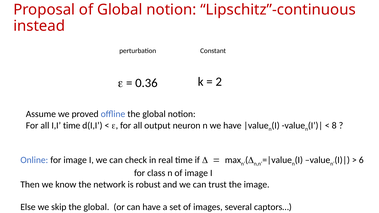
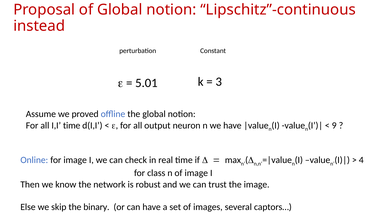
2: 2 -> 3 (219, 82)
0.36: 0.36 -> 5.01 (146, 83)
8: 8 -> 9 (334, 126)
6: 6 -> 4 (361, 160)
skip the global: global -> binary (96, 207)
